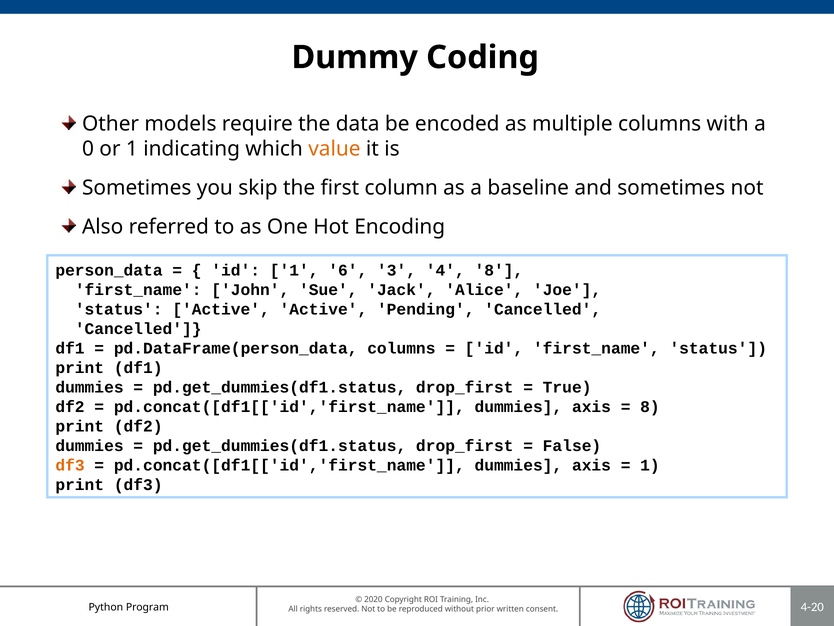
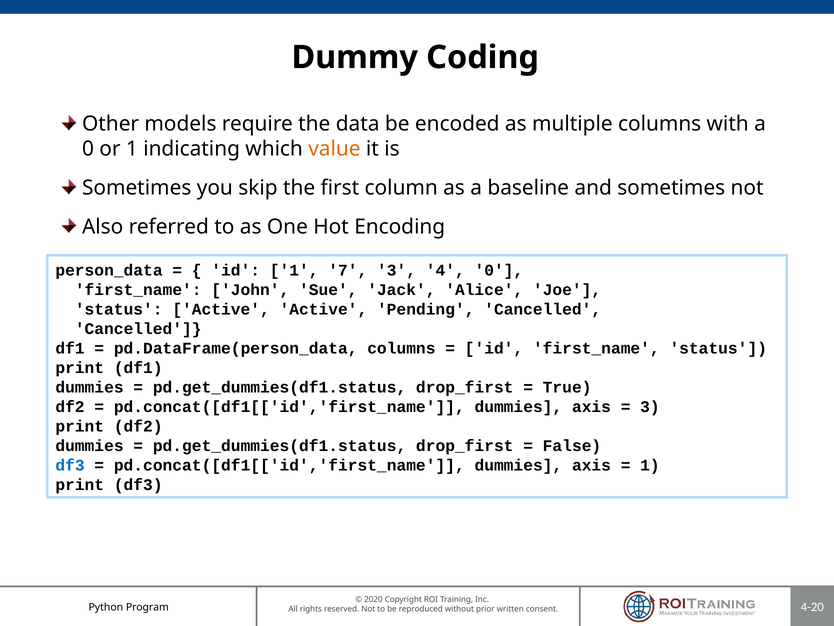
6: 6 -> 7 (348, 270)
4 8: 8 -> 0 (499, 270)
8: 8 -> 3 (650, 406)
df3 colour: orange -> blue (70, 465)
